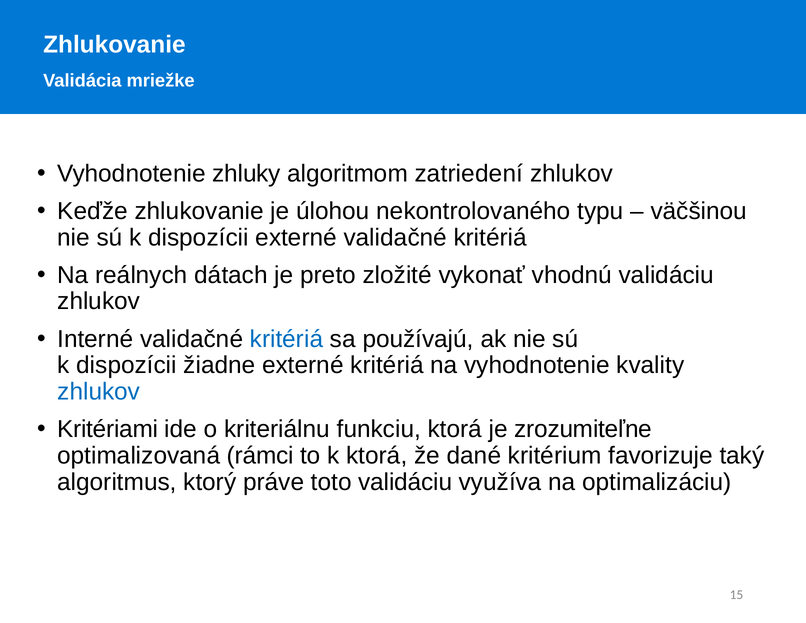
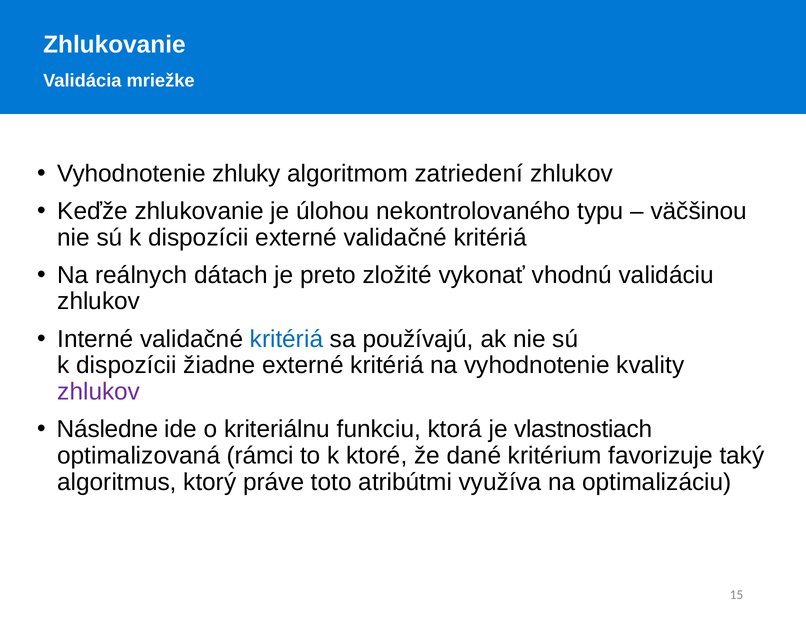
zhlukov colour: blue -> purple (99, 392)
Kritériami: Kritériami -> Následne (108, 429)
zrozumiteľne: zrozumiteľne -> vlastnostiach (583, 429)
k ktorá: ktorá -> ktoré (377, 456)
toto validáciu: validáciu -> atribútmi (405, 482)
